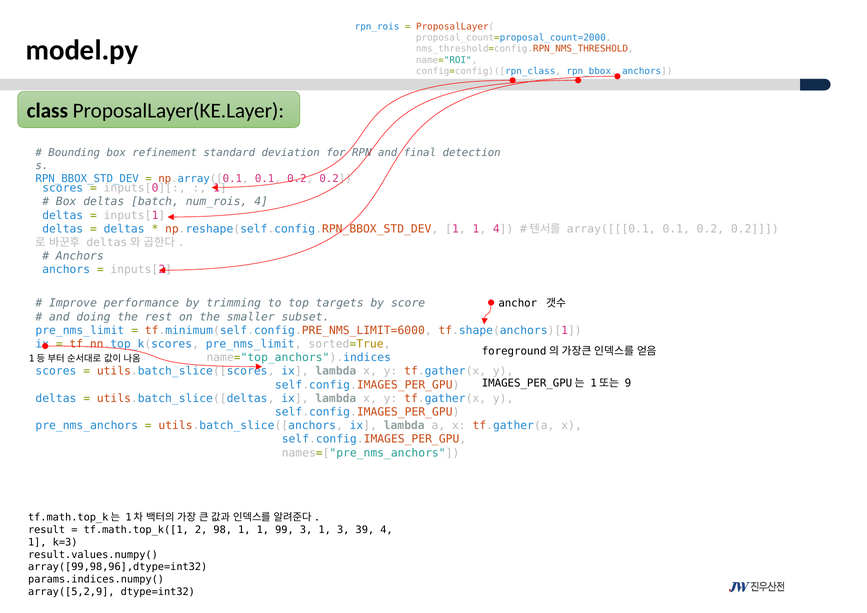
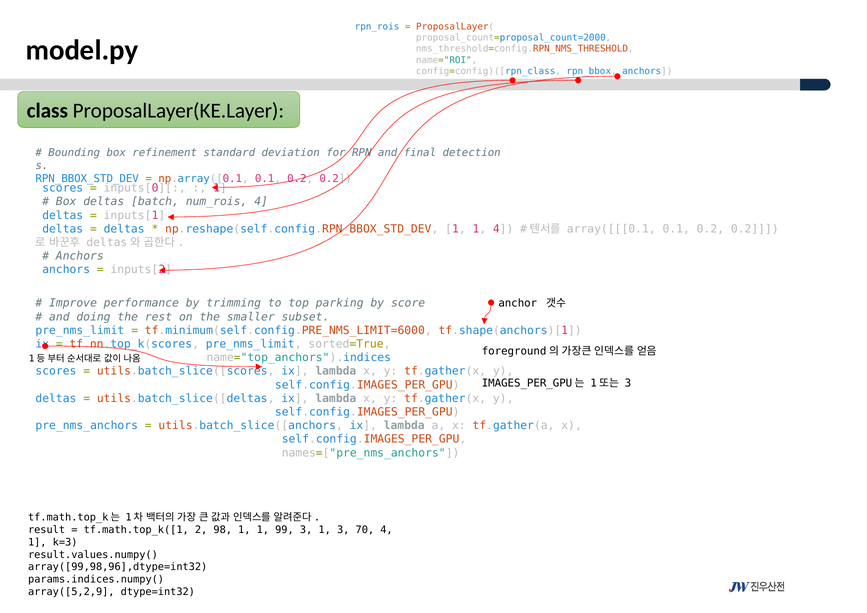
targets: targets -> parking (340, 303)
9: 9 -> 3 (628, 383)
39: 39 -> 70 (365, 530)
